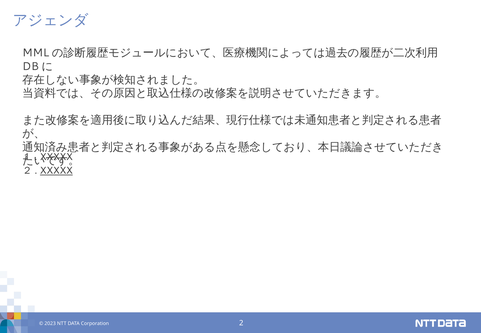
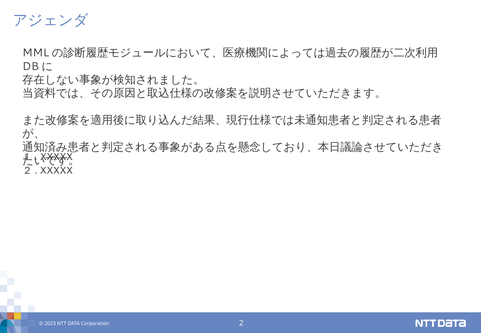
XXXXX underline: present -> none (56, 171)
